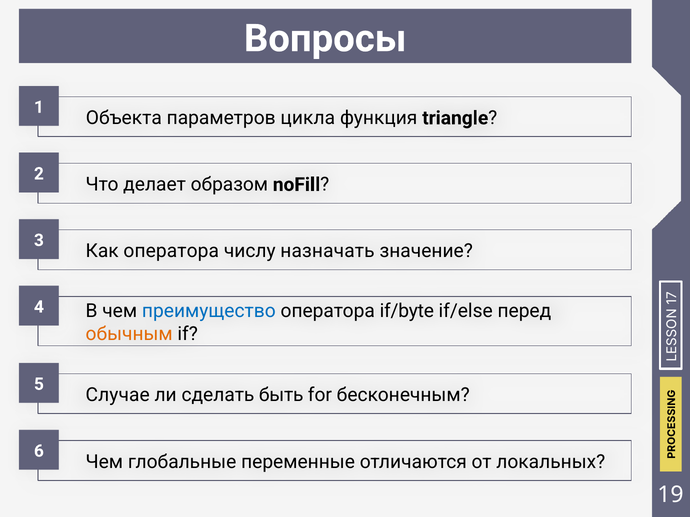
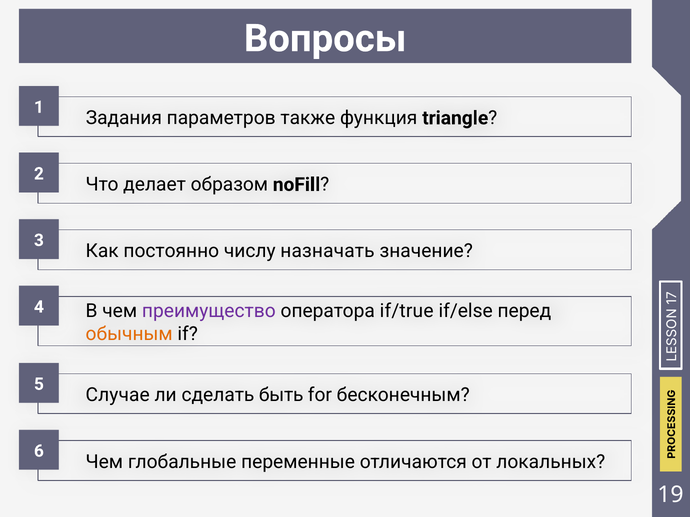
Объекта: Объекта -> Задания (124, 118)
цикла: цикла -> также (308, 118)
Как оператора: оператора -> постоянно (171, 251)
преимущество colour: blue -> purple (209, 311)
if/byte: if/byte -> if/true (407, 311)
